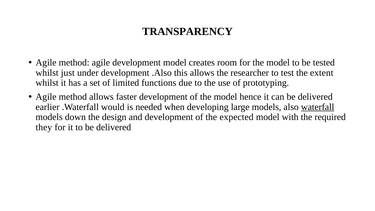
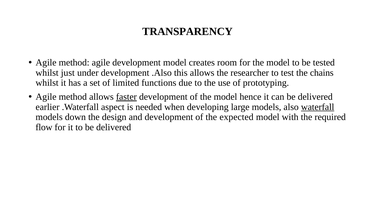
extent: extent -> chains (322, 73)
faster underline: none -> present (126, 97)
would: would -> aspect (113, 107)
they: they -> flow (44, 127)
